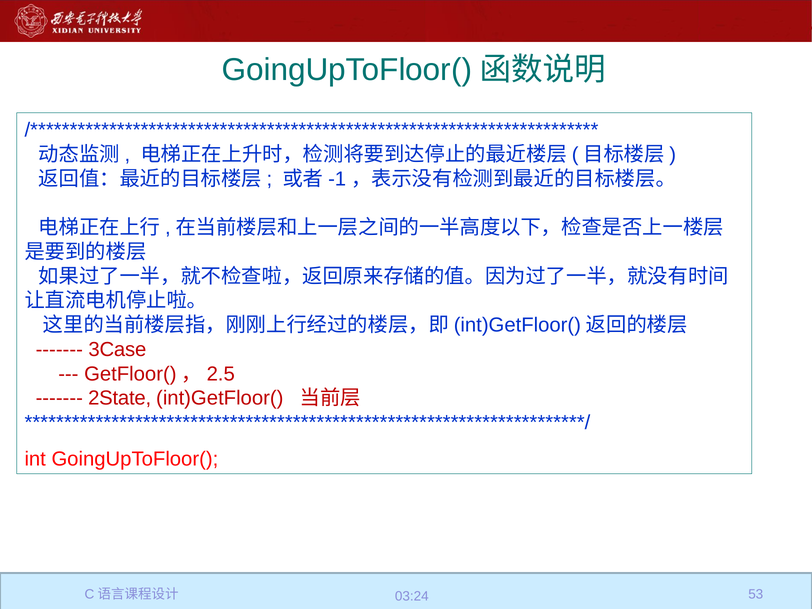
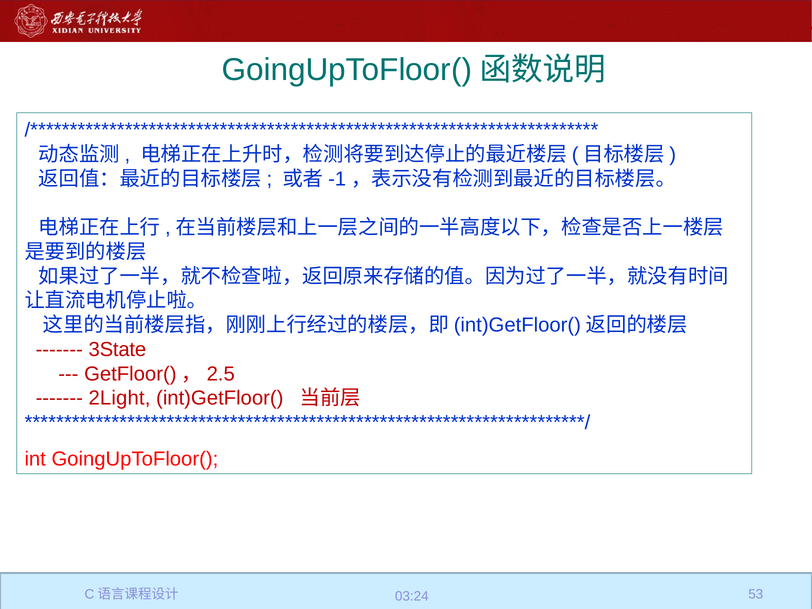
3Case: 3Case -> 3State (117, 349)
2State: 2State -> 2Light (119, 398)
